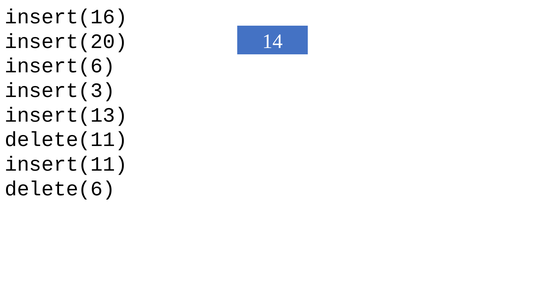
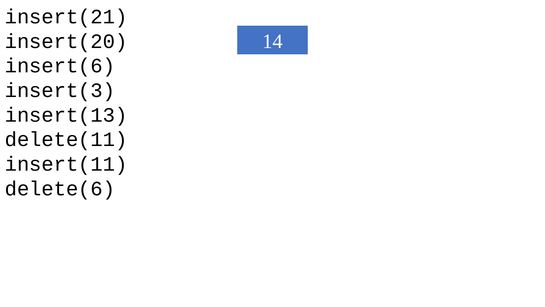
insert(16: insert(16 -> insert(21 (66, 17)
